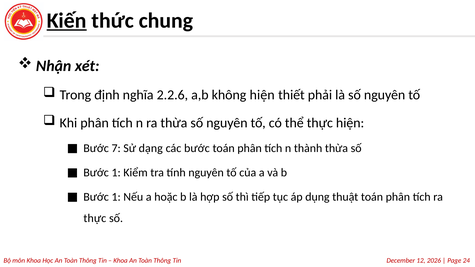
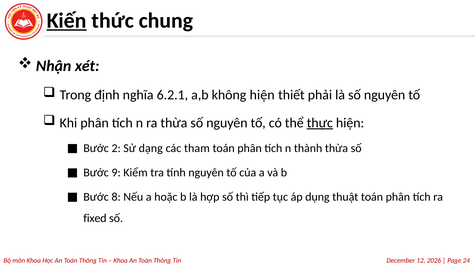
2.2.6: 2.2.6 -> 6.2.1 (172, 95)
thực underline: none -> present (320, 123)
7: 7 -> 2 (116, 148)
các bước: bước -> tham (197, 148)
1: 1 -> 9 (116, 173)
1: 1 -> 8 (116, 197)
thực: thực -> fixed (95, 218)
